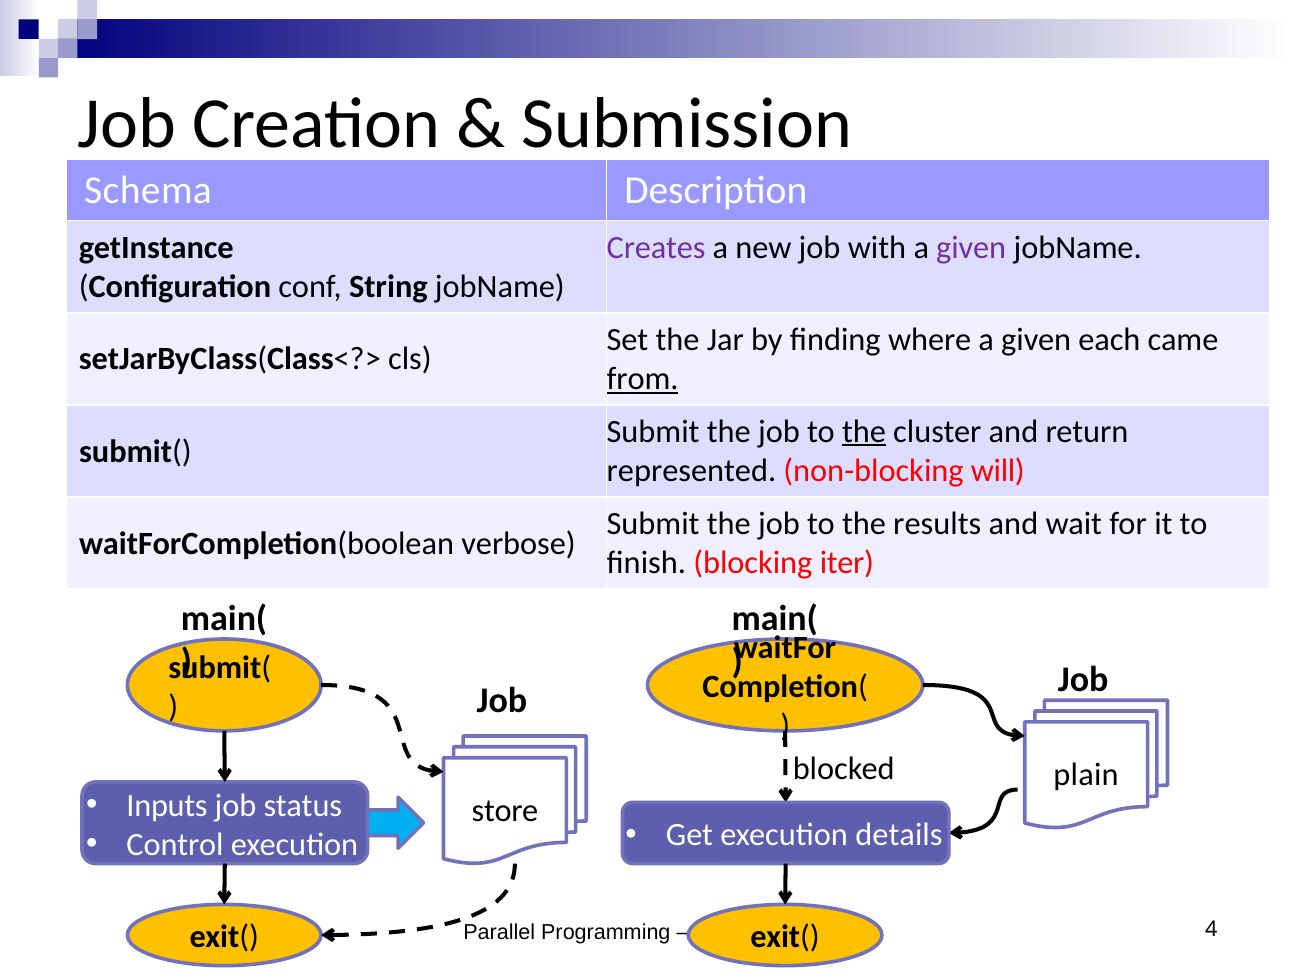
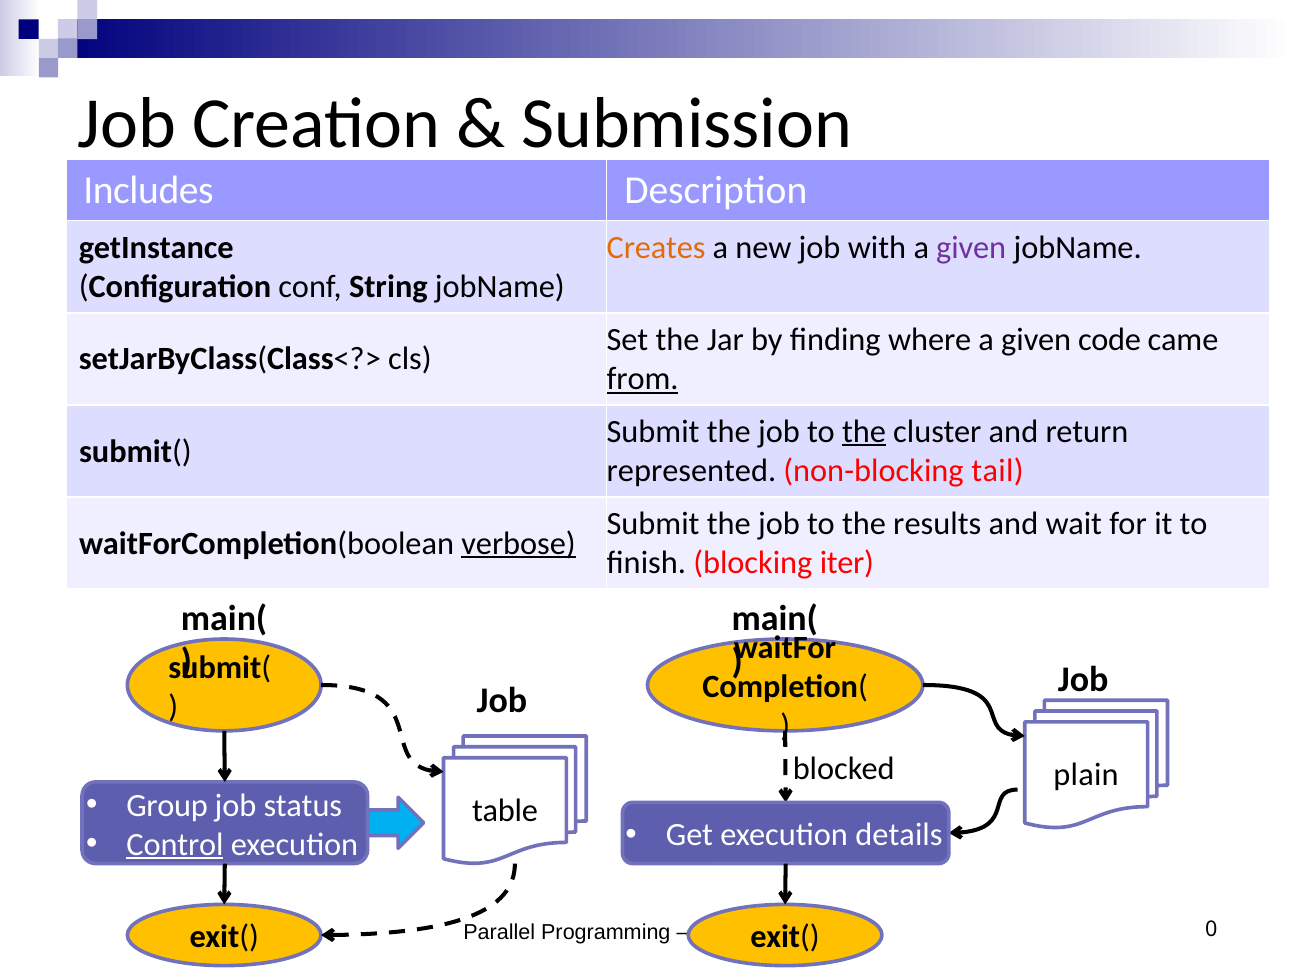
Schema: Schema -> Includes (148, 190)
Creates colour: purple -> orange (656, 247)
each: each -> code (1110, 339)
will: will -> tail (997, 471)
verbose underline: none -> present (519, 543)
Inputs: Inputs -> Group (167, 805)
store: store -> table (505, 810)
Control underline: none -> present (175, 844)
4: 4 -> 0 (1211, 928)
